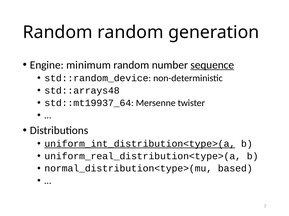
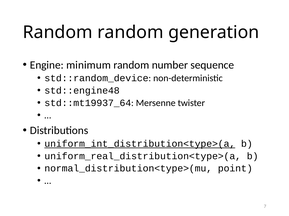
sequence underline: present -> none (212, 65)
std::arrays48: std::arrays48 -> std::engine48 (82, 91)
based: based -> point (235, 169)
